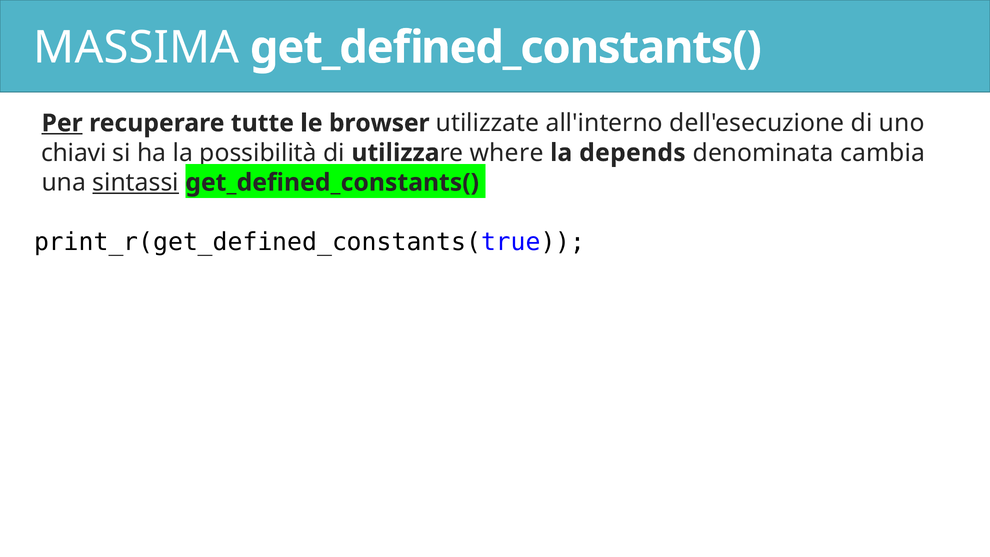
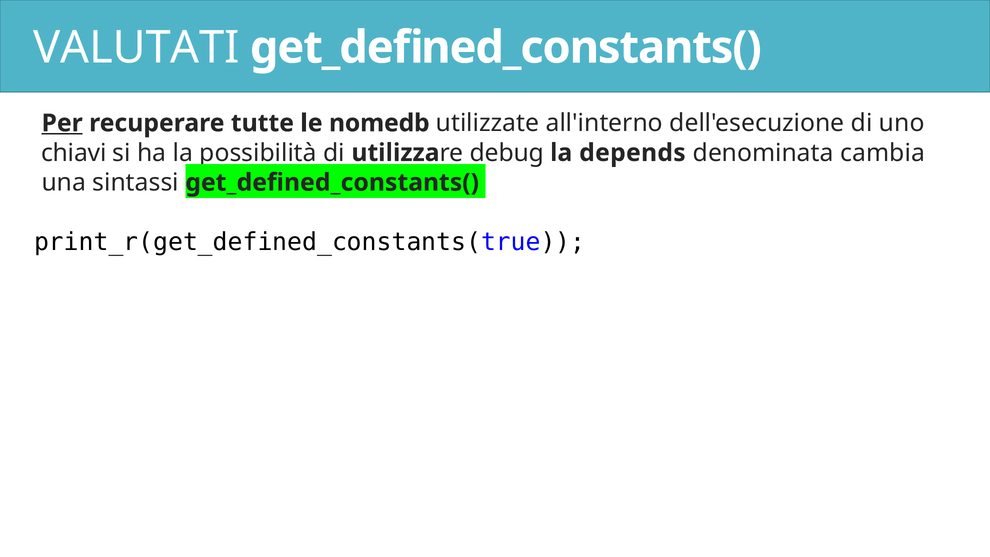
MASSIMA: MASSIMA -> VALUTATI (137, 48)
browser: browser -> nomedb (379, 123)
where: where -> debug (507, 153)
sintassi underline: present -> none (136, 183)
